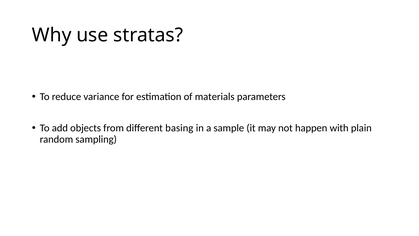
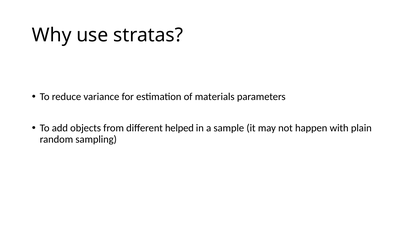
basing: basing -> helped (179, 128)
